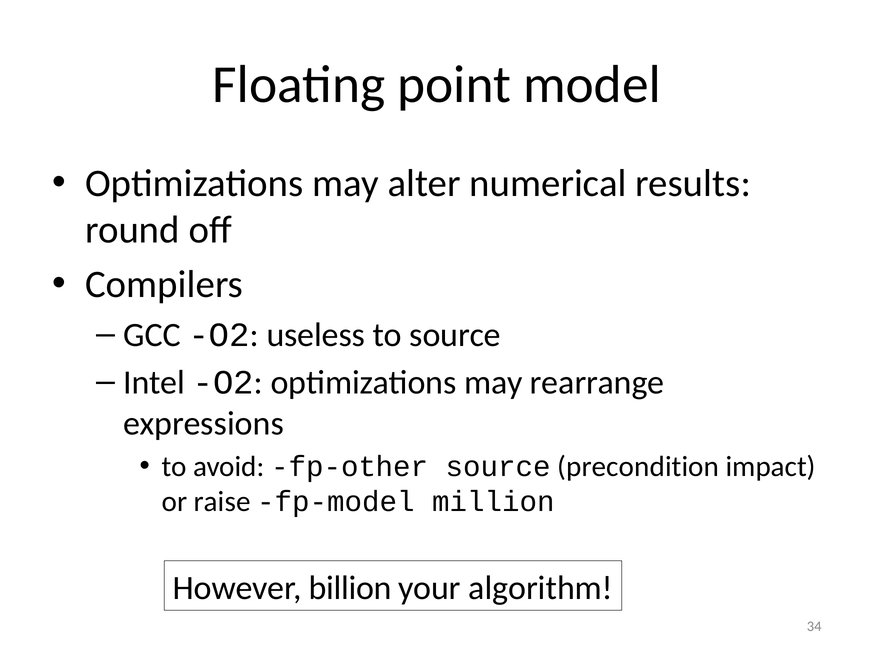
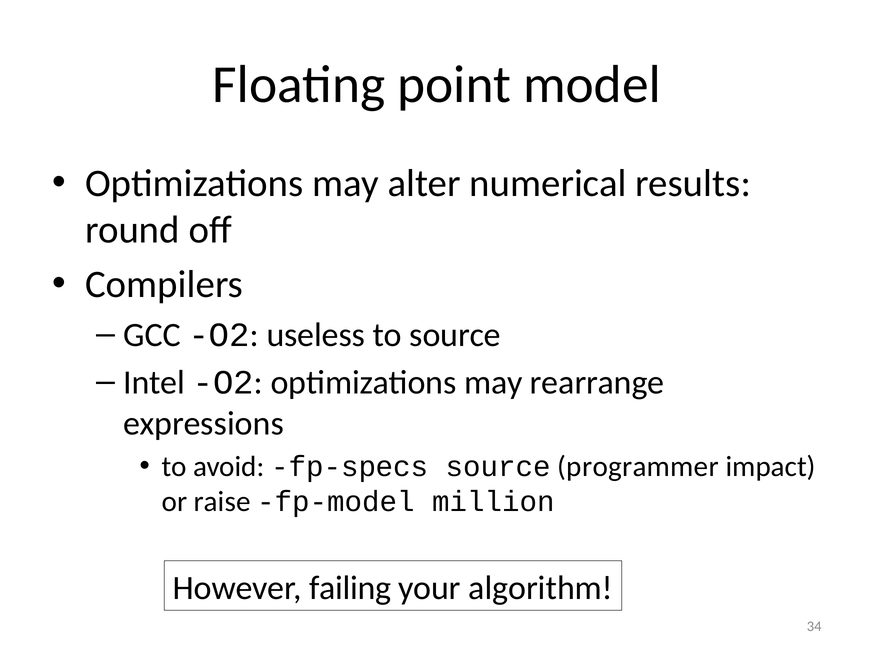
fp-other: fp-other -> fp-specs (350, 466)
precondition: precondition -> programmer (638, 466)
billion: billion -> failing (350, 588)
